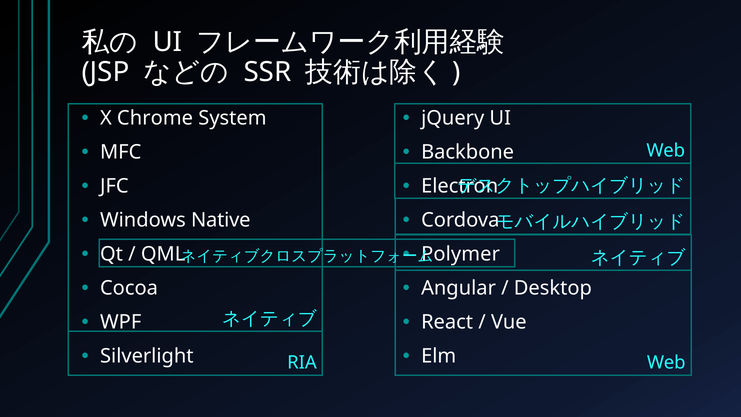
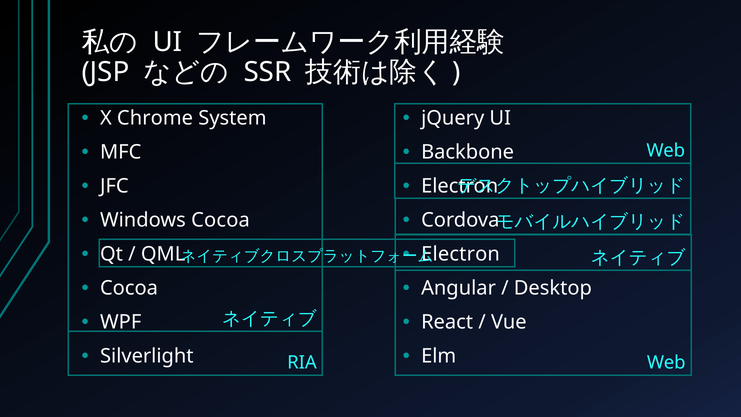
Windows Native: Native -> Cocoa (221, 220)
Polymer: Polymer -> Electron (461, 254)
